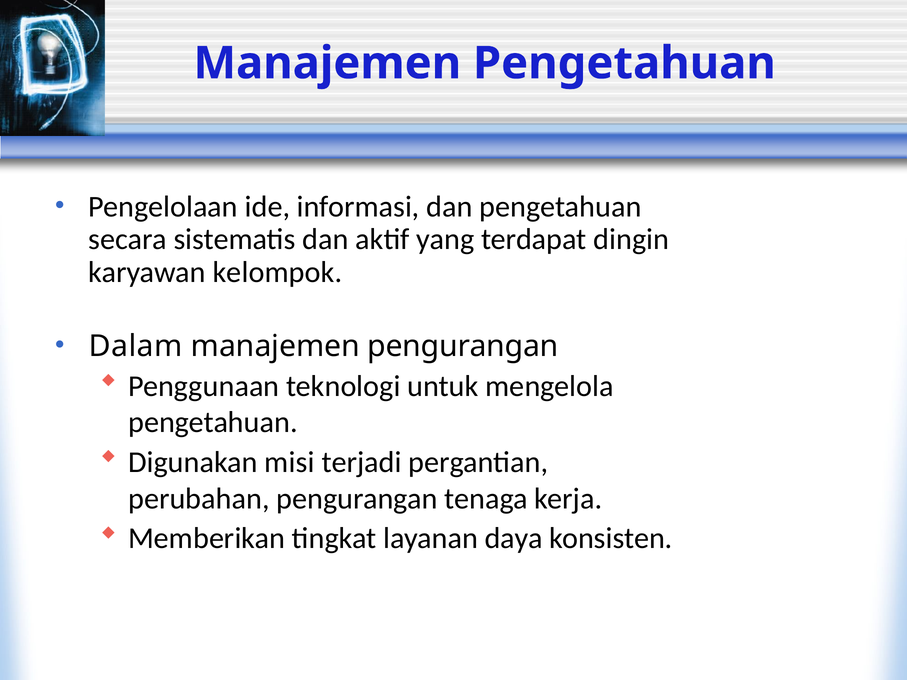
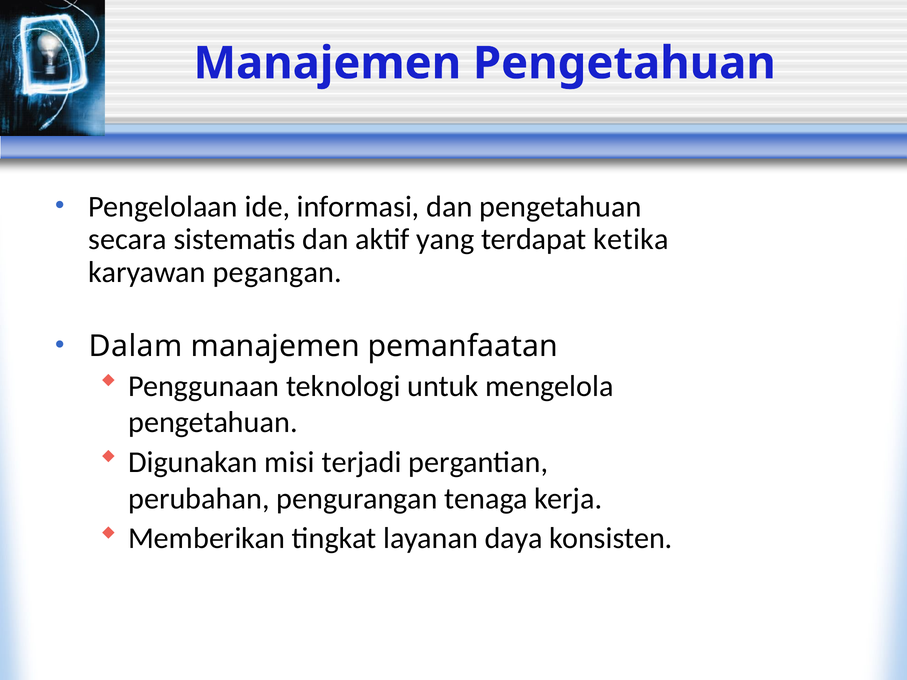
dingin: dingin -> ketika (631, 240)
kelompok: kelompok -> pegangan (277, 272)
manajemen pengurangan: pengurangan -> pemanfaatan (463, 346)
